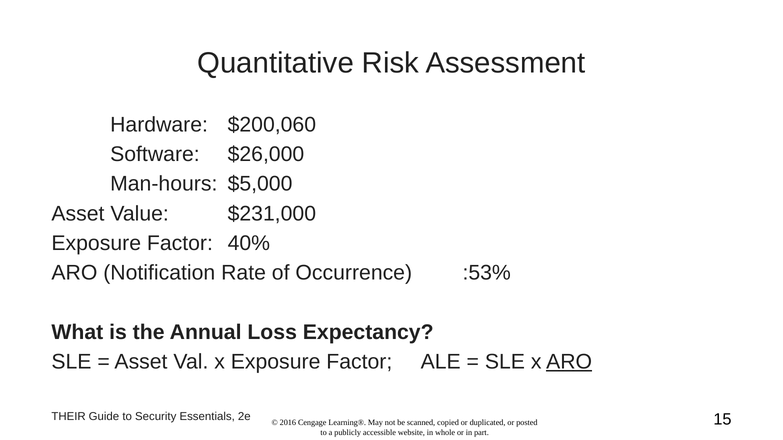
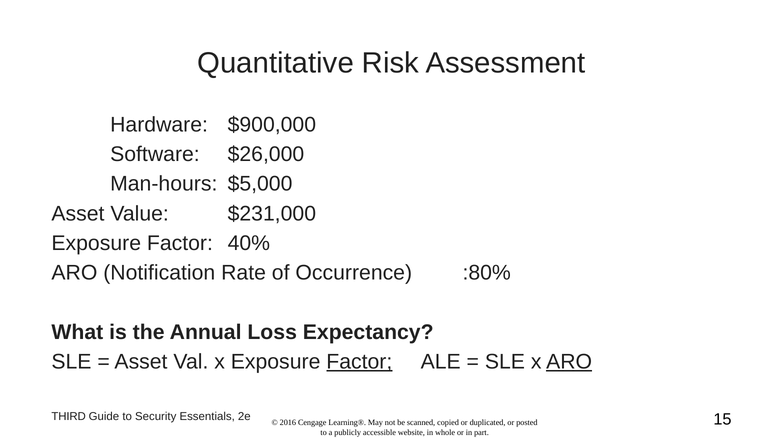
$200,060: $200,060 -> $900,000 (272, 125)
:53%: :53% -> :80% (487, 273)
Factor underline: none -> present (359, 362)
THEIR: THEIR -> THIRD (69, 417)
